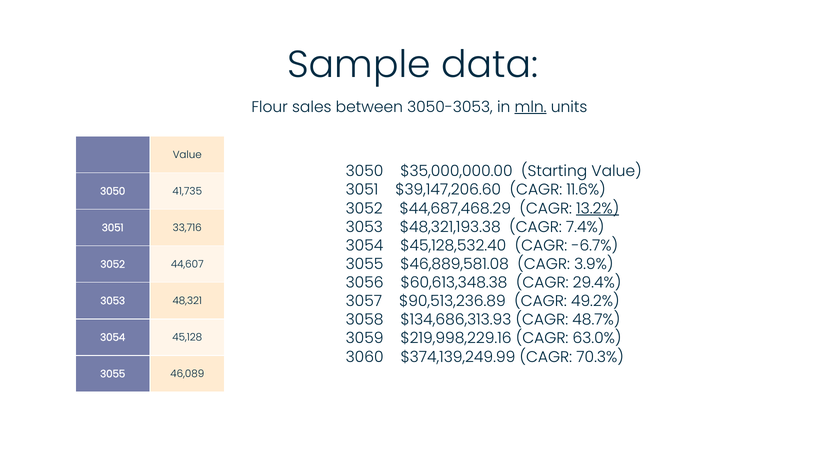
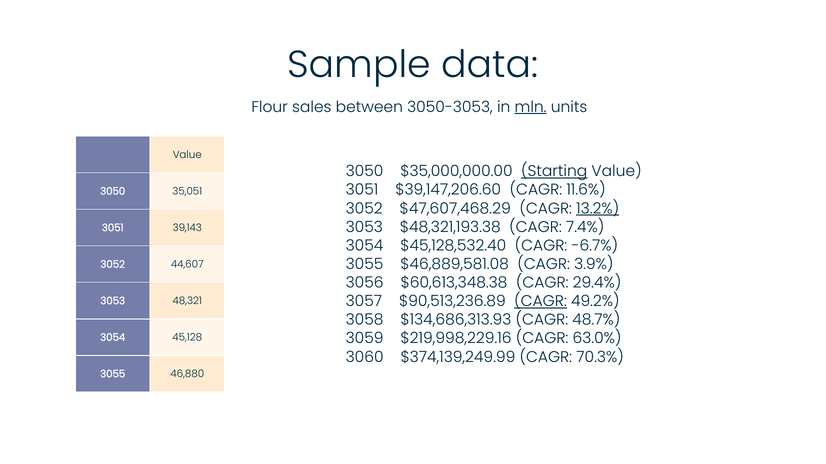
Starting underline: none -> present (554, 172)
41,735: 41,735 -> 35,051 (187, 191)
$44,687,468.29: $44,687,468.29 -> $47,607,468.29 (455, 209)
33,716: 33,716 -> 39,143 (187, 228)
CAGR underline: none -> present (540, 302)
46,089: 46,089 -> 46,880 (187, 374)
